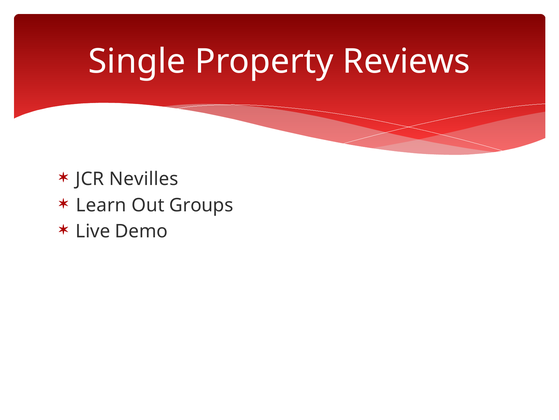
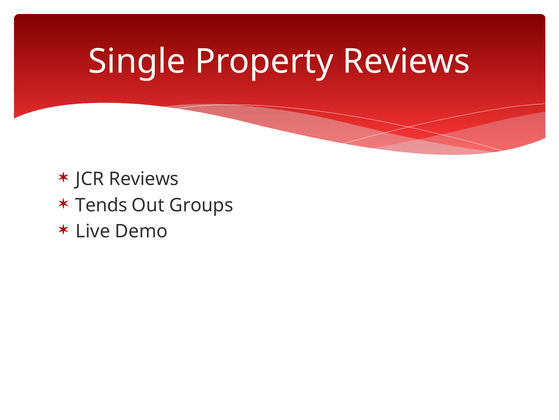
JCR Nevilles: Nevilles -> Reviews (144, 179)
Learn: Learn -> Tends (101, 205)
